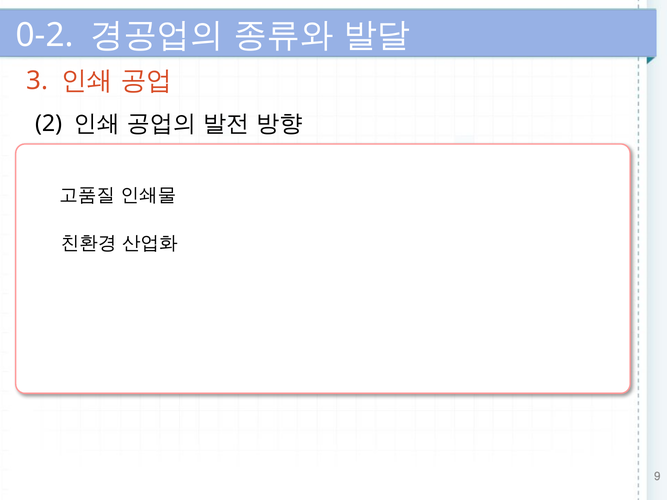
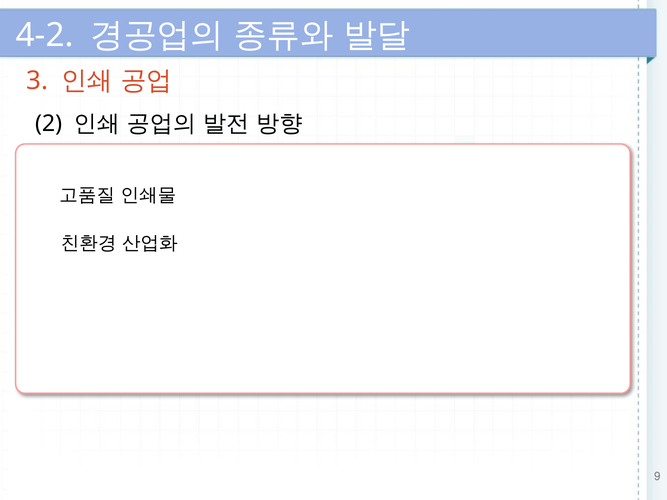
0-2: 0-2 -> 4-2 (45, 35)
